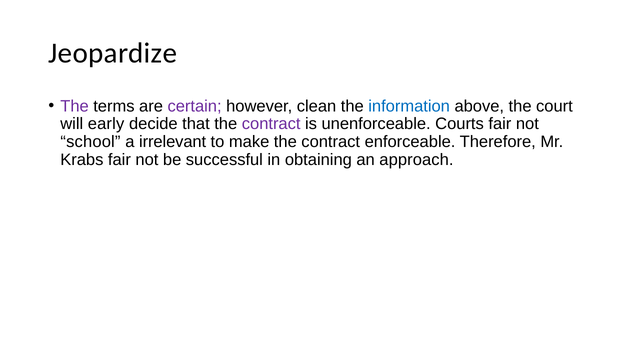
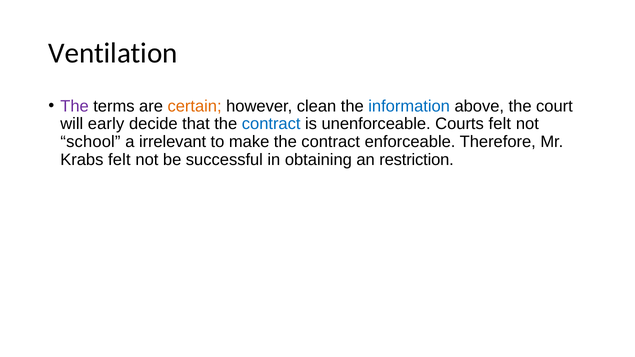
Jeopardize: Jeopardize -> Ventilation (113, 53)
certain colour: purple -> orange (195, 106)
contract colour: purple -> blue (271, 124)
Courts fair: fair -> felt (500, 124)
Krabs fair: fair -> felt (119, 160)
approach: approach -> restriction (417, 160)
